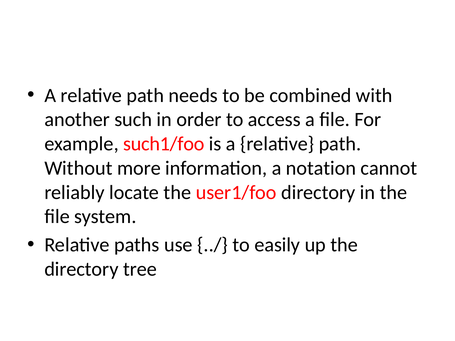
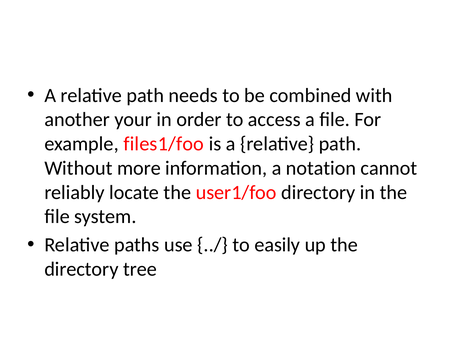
such: such -> your (133, 120)
such1/foo: such1/foo -> files1/foo (164, 144)
